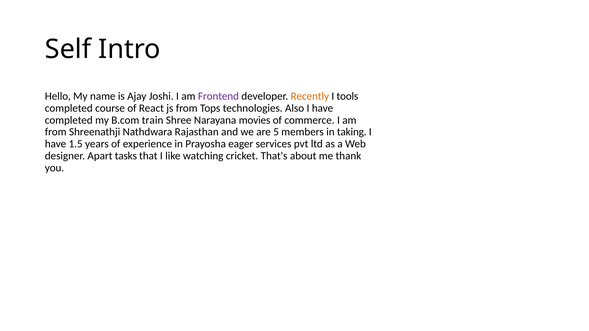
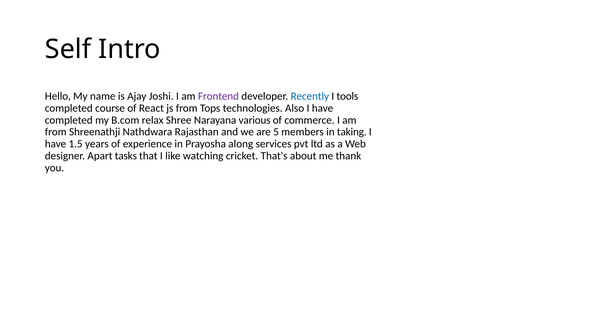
Recently colour: orange -> blue (310, 96)
train: train -> relax (153, 120)
movies: movies -> various (255, 120)
eager: eager -> along (241, 144)
